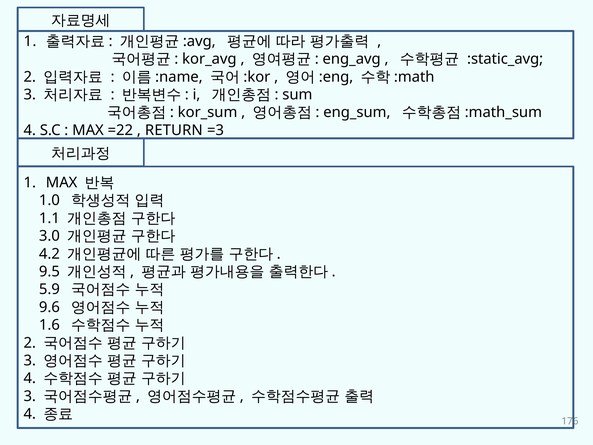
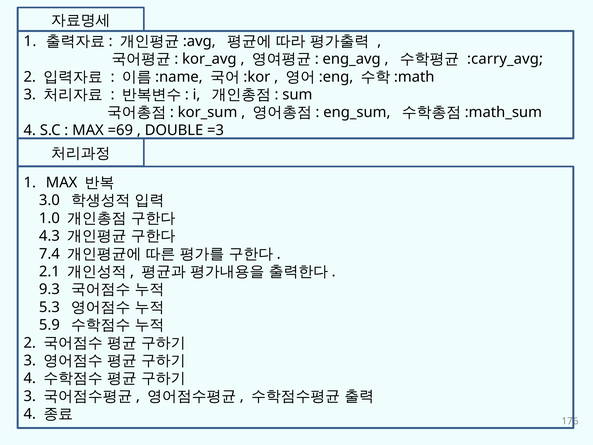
:static_avg: :static_avg -> :carry_avg (505, 59)
=22: =22 -> =69 (120, 130)
RETURN: RETURN -> DOUBLE (174, 130)
1.0: 1.0 -> 3.0 (49, 200)
1.1: 1.1 -> 1.0 (49, 218)
3.0: 3.0 -> 4.3 (49, 236)
4.2: 4.2 -> 7.4 (49, 254)
9.5: 9.5 -> 2.1 (49, 271)
5.9: 5.9 -> 9.3 (49, 289)
9.6: 9.6 -> 5.3 (49, 307)
1.6: 1.6 -> 5.9 (49, 325)
